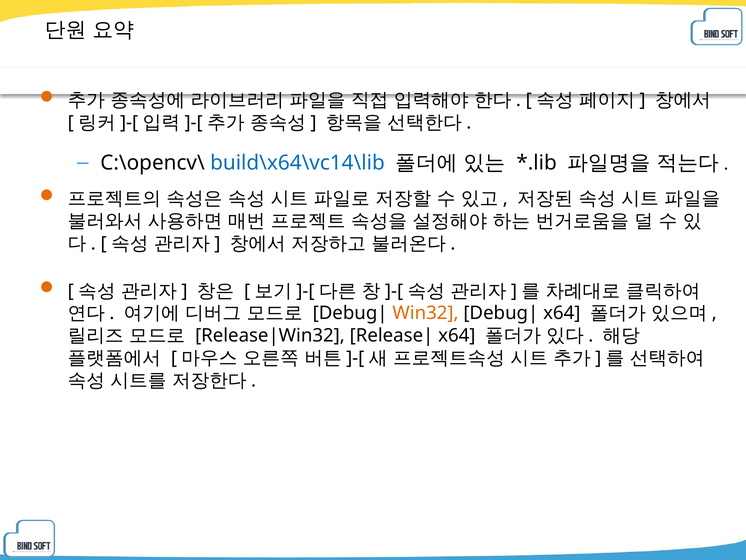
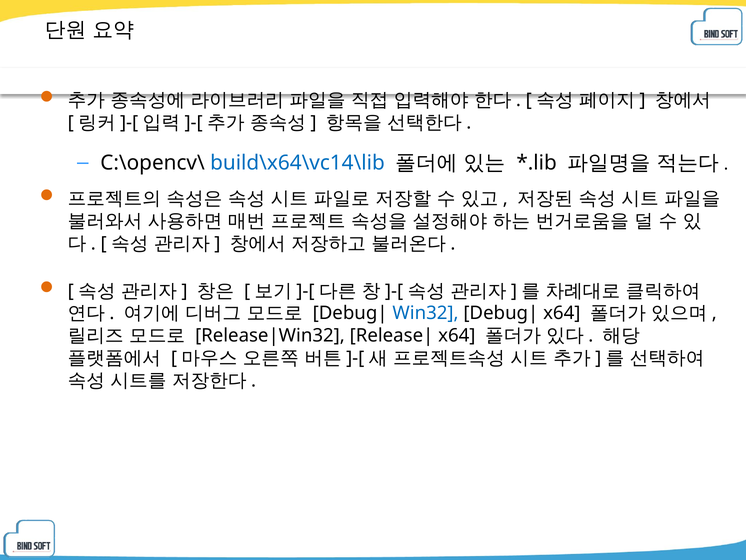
Win32 colour: orange -> blue (426, 313)
